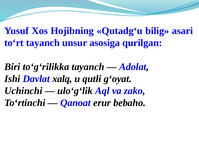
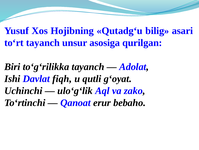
xalq: xalq -> fiqh (62, 78)
